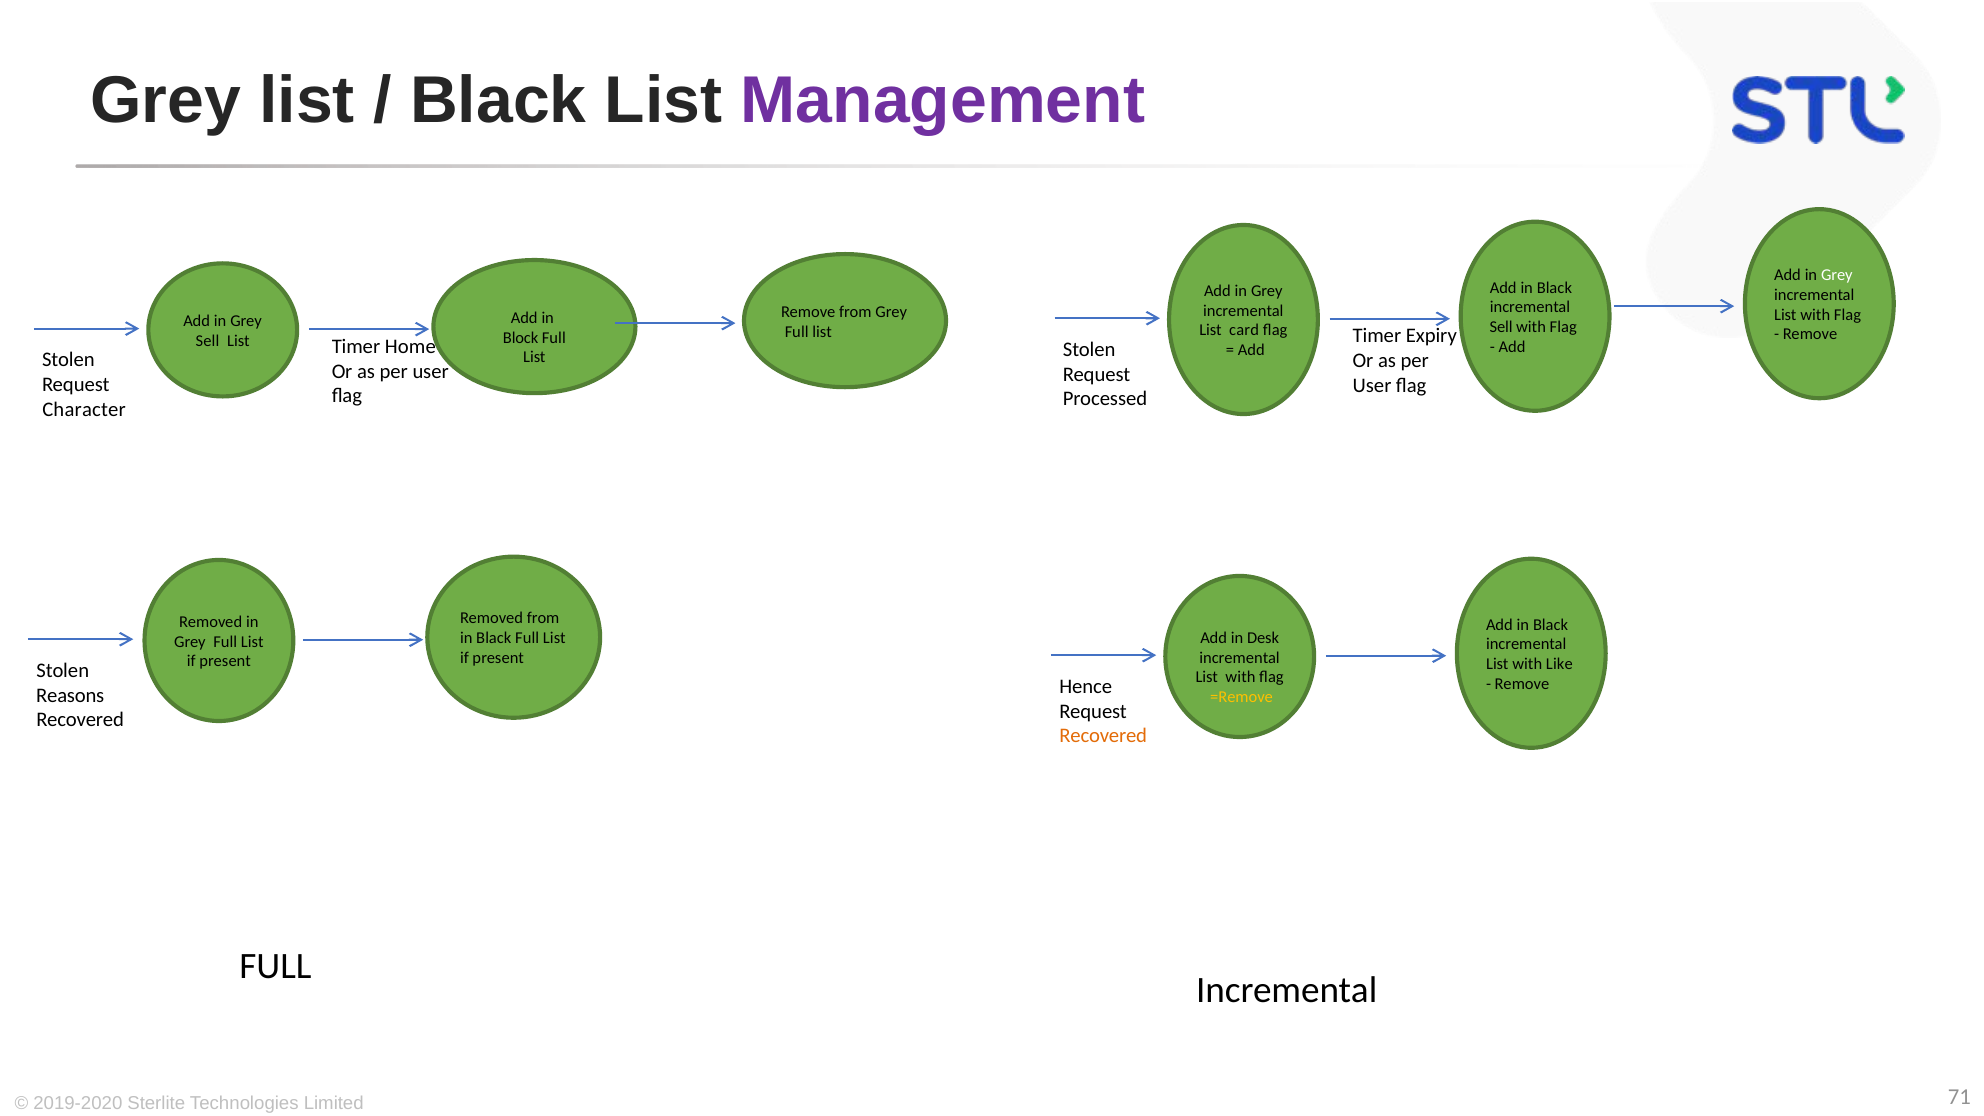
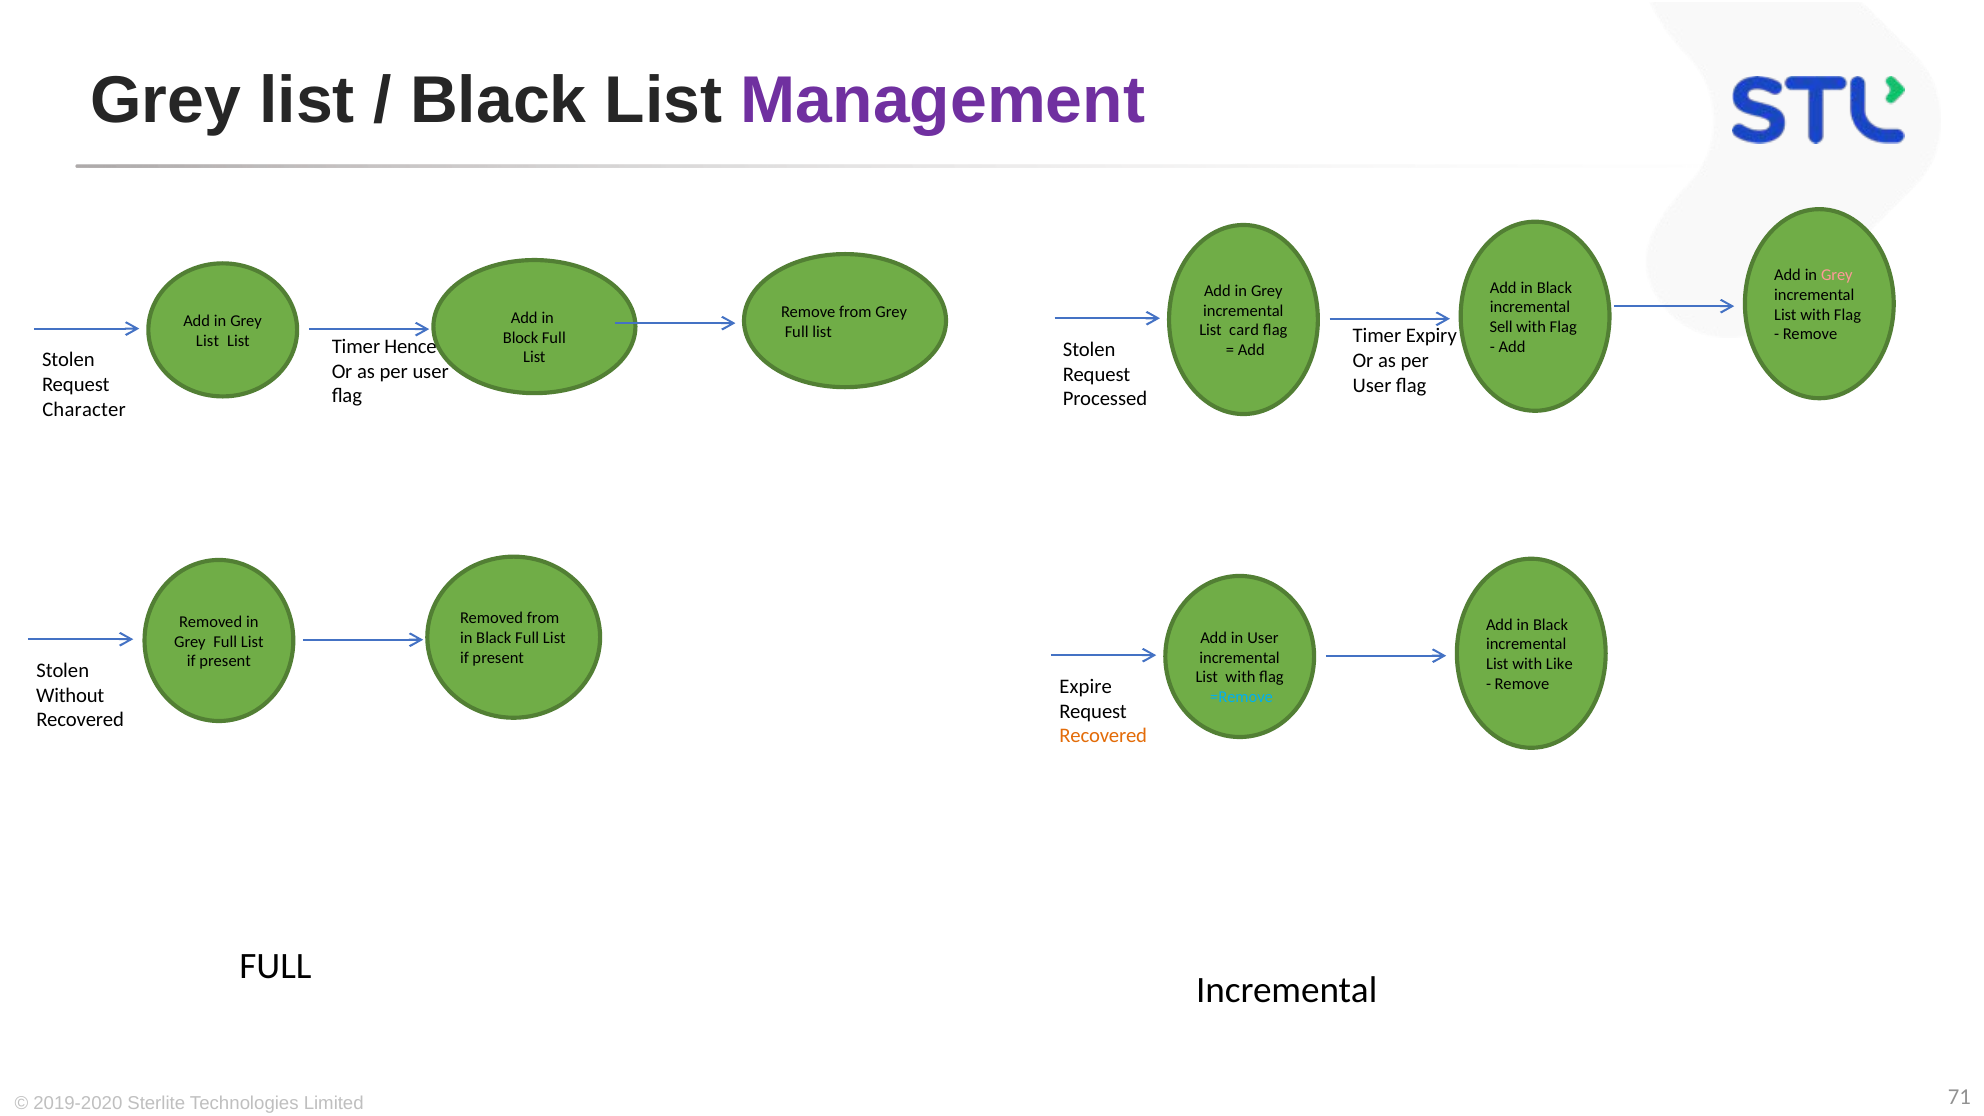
Grey colour: white -> pink (1837, 275)
Sell: Sell -> List (208, 341)
Home: Home -> Hence (411, 346)
in Desk: Desk -> User (1263, 638)
Hence: Hence -> Expire (1086, 686)
Reasons: Reasons -> Without (70, 695)
=Remove colour: yellow -> light blue (1242, 697)
